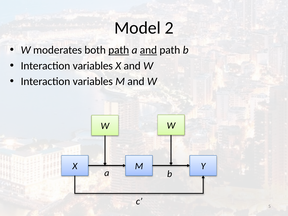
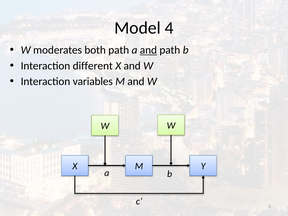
2: 2 -> 4 (169, 28)
path underline: present -> none (119, 50)
variables: variables -> different (93, 66)
